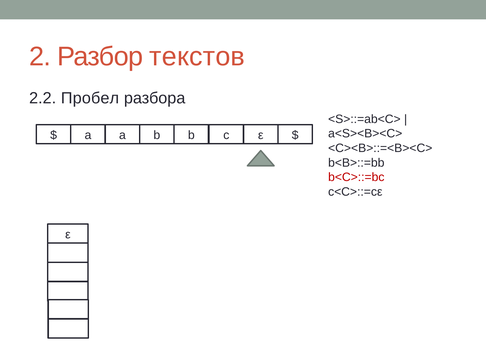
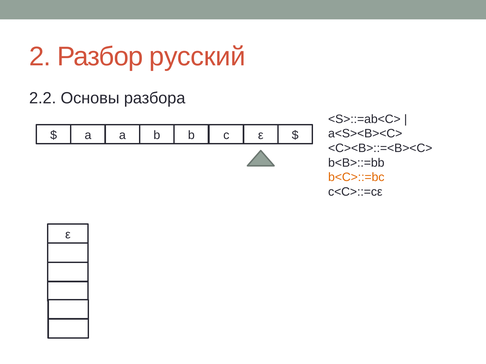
текстов: текстов -> русский (197, 57)
Пробел: Пробел -> Основы (90, 98)
b<C>::=bc colour: red -> orange (356, 178)
